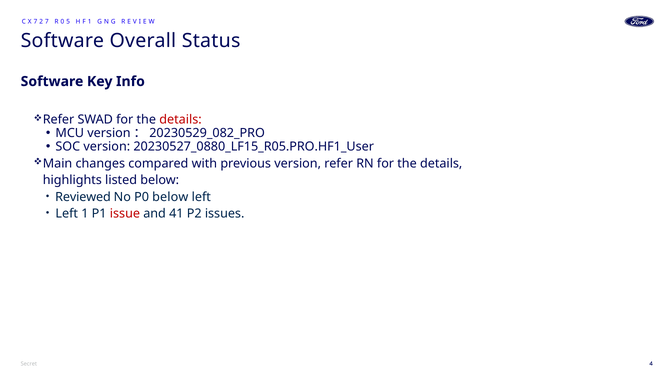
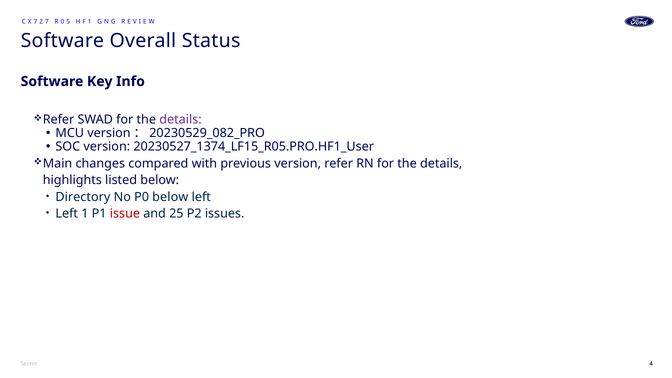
details colour: red -> purple (180, 120)
20230527_0880_LF15_R05.PRO.HF1_User: 20230527_0880_LF15_R05.PRO.HF1_User -> 20230527_1374_LF15_R05.PRO.HF1_User (254, 147)
Reviewed: Reviewed -> Directory (83, 197)
41: 41 -> 25 (176, 214)
